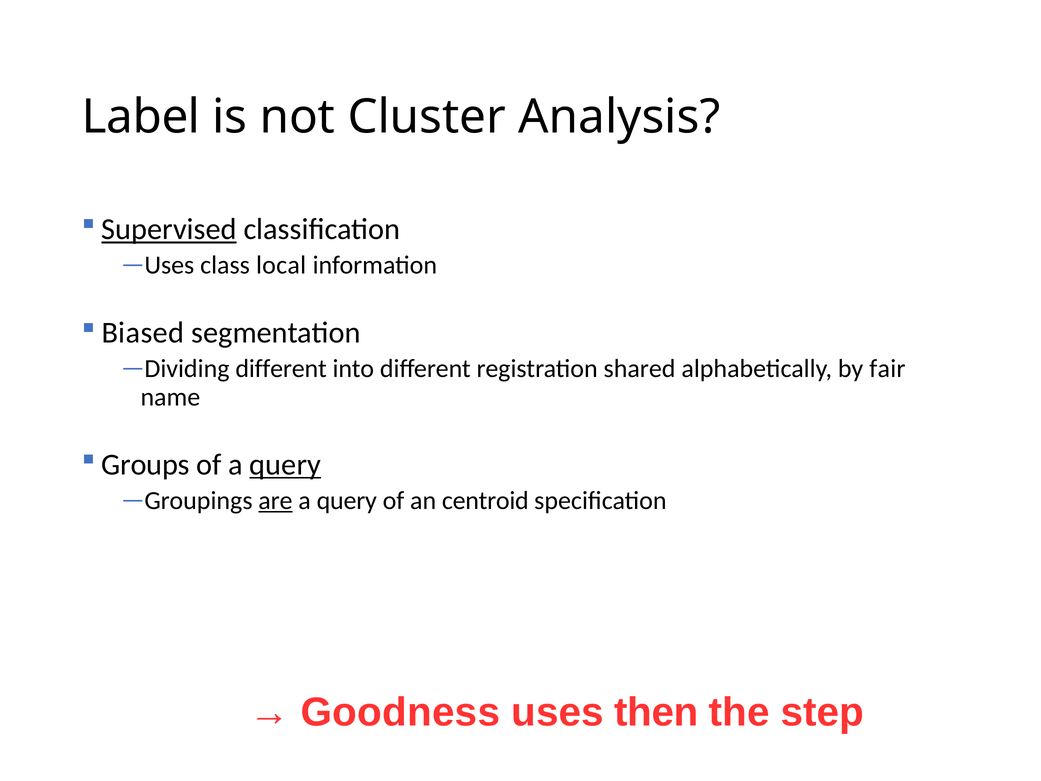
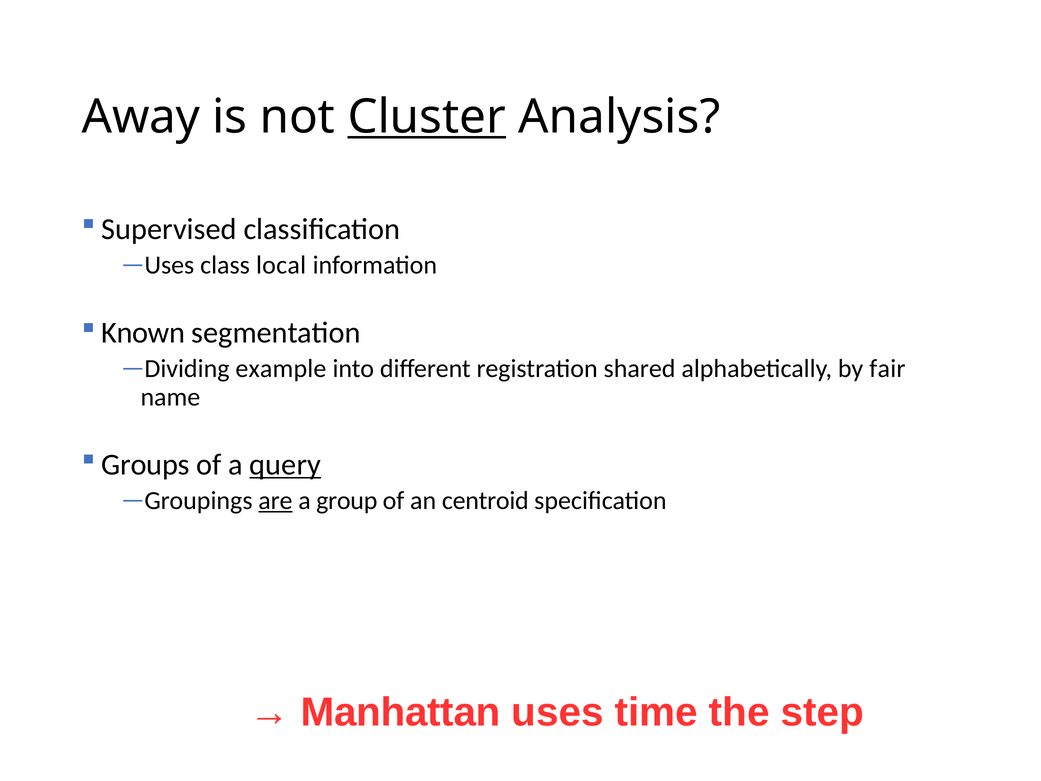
Label: Label -> Away (141, 117)
Cluster underline: none -> present (427, 117)
Supervised underline: present -> none (169, 229)
Biased: Biased -> Known (143, 333)
different: different -> example (281, 369)
query: query -> group (347, 500)
Goodness: Goodness -> Manhattan (401, 712)
then: then -> time (656, 712)
